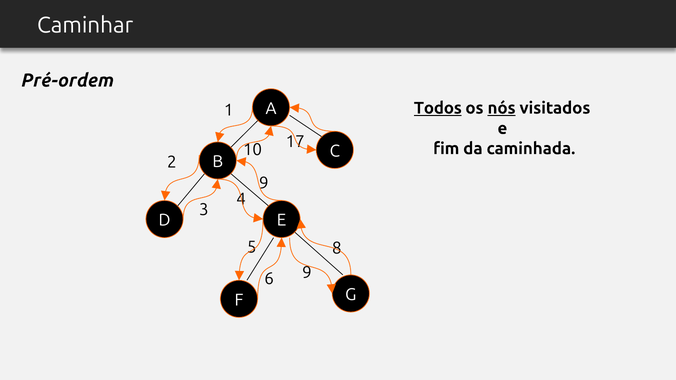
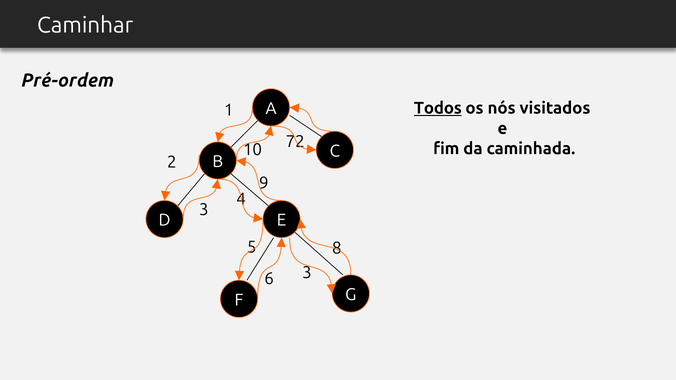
nós underline: present -> none (502, 108)
17: 17 -> 72 (295, 142)
6 9: 9 -> 3 (307, 273)
